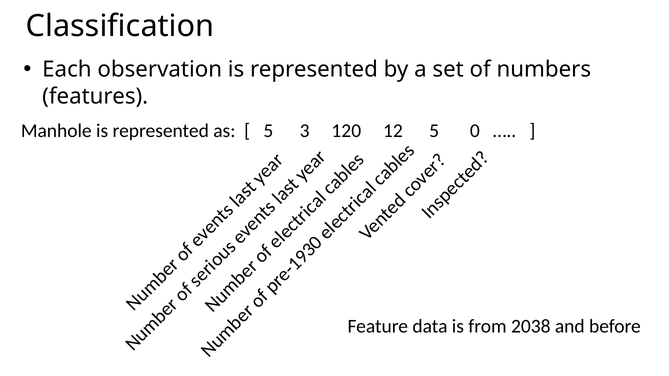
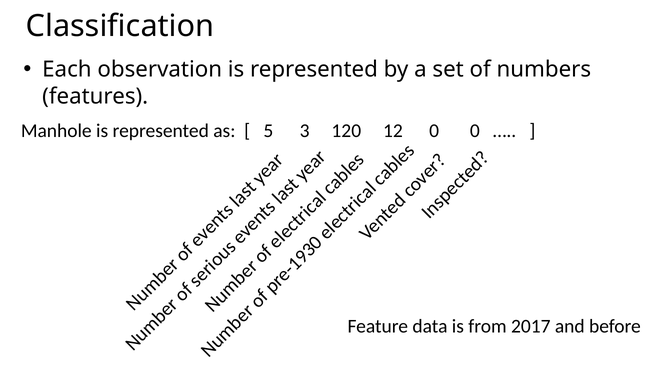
12 5: 5 -> 0 (434, 131)
2038: 2038 -> 2017 (531, 327)
